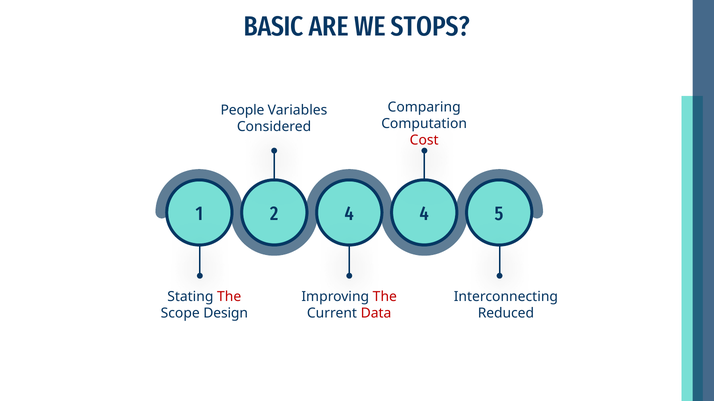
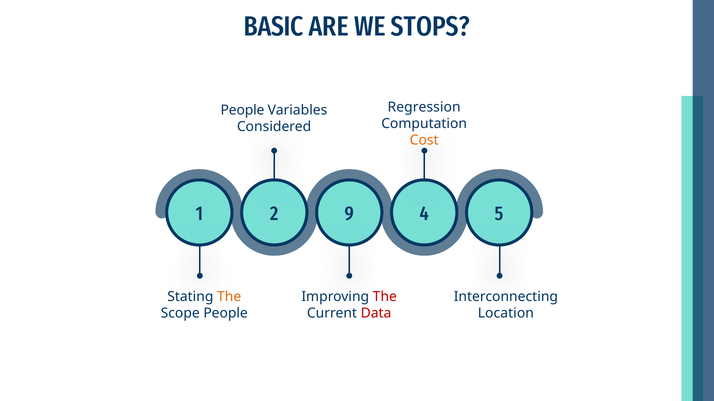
Comparing: Comparing -> Regression (424, 107)
Cost colour: red -> orange (424, 141)
1 4: 4 -> 9 (349, 214)
The colour: red -> orange (229, 297)
Scope Design: Design -> People (226, 314)
Reduced: Reduced -> Location (506, 314)
